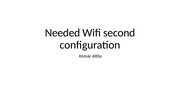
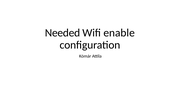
second: second -> enable (119, 33)
